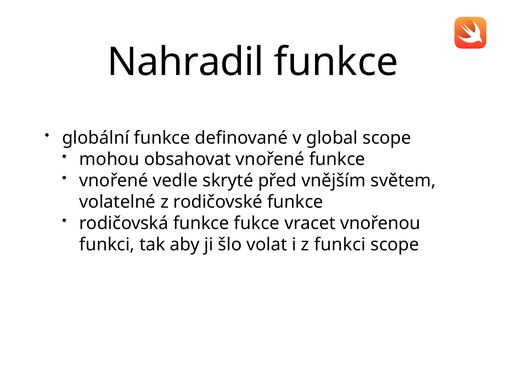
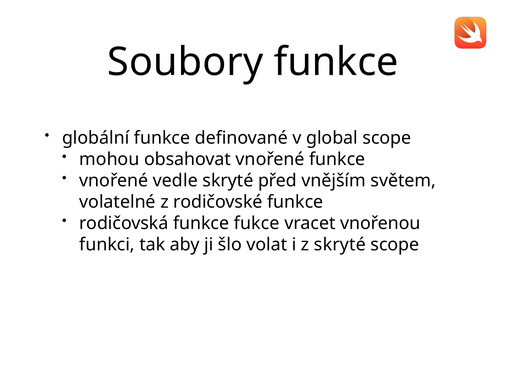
Nahradil: Nahradil -> Soubory (185, 62)
z funkci: funkci -> skryté (340, 244)
